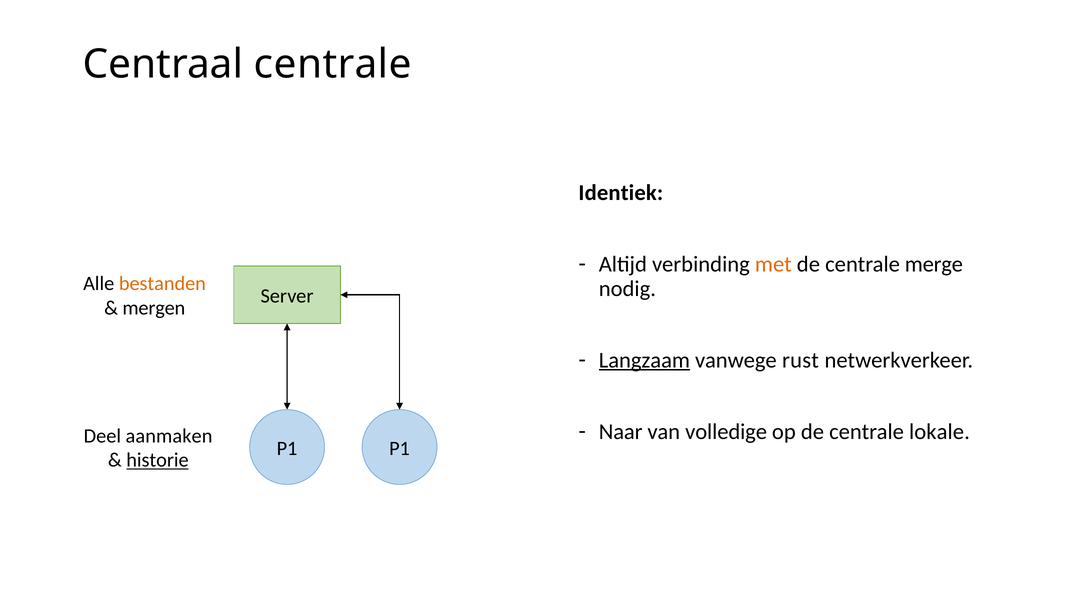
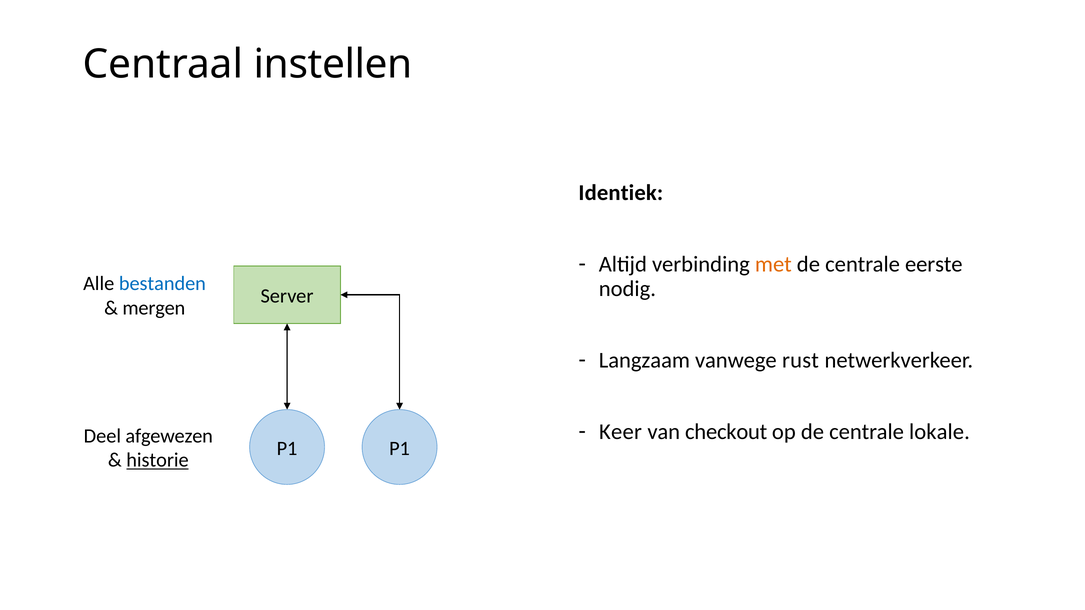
Centraal centrale: centrale -> instellen (333, 64)
merge: merge -> eerste (934, 264)
bestanden colour: orange -> blue (162, 284)
Langzaam underline: present -> none (644, 360)
Naar: Naar -> Keer (620, 432)
volledige: volledige -> checkout (726, 432)
aanmaken: aanmaken -> afgewezen (169, 436)
